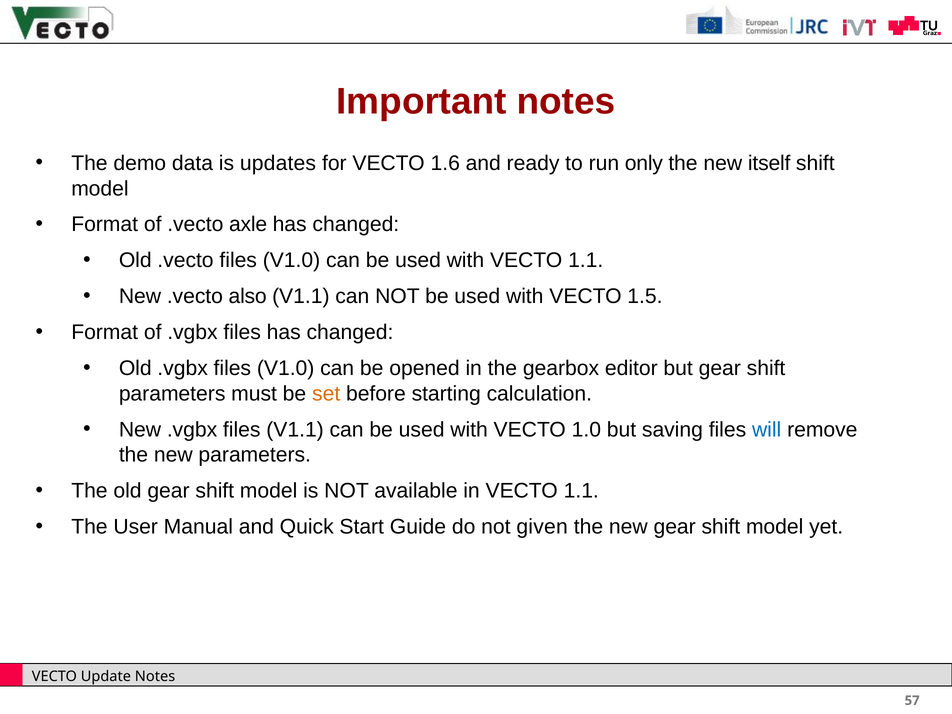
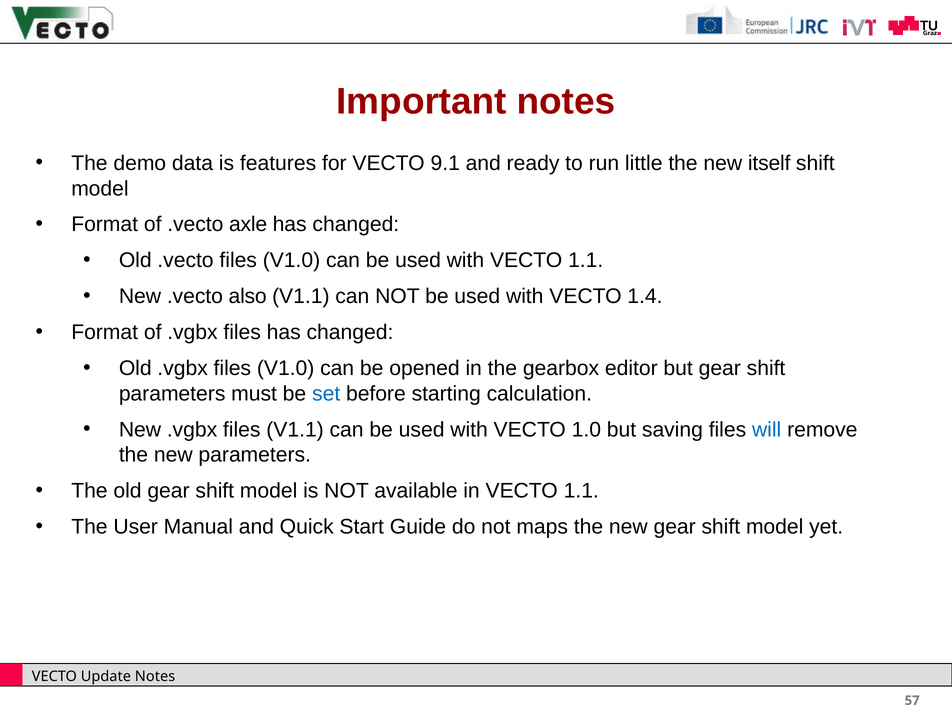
updates: updates -> features (278, 163)
1.6: 1.6 -> 9.1 (445, 163)
only: only -> little (644, 163)
1.5: 1.5 -> 1.4 (645, 296)
set colour: orange -> blue (326, 394)
given: given -> maps (542, 527)
